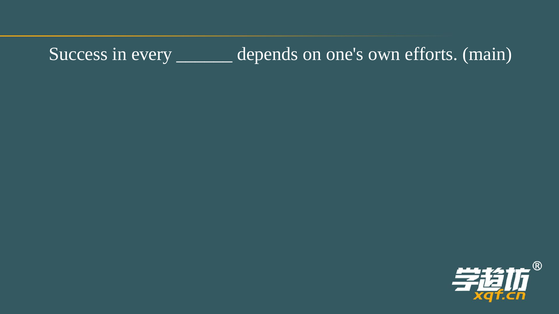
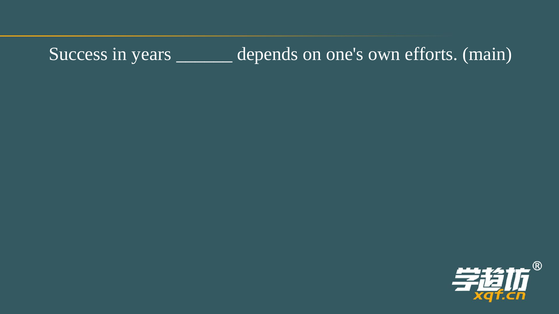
every: every -> years (152, 54)
